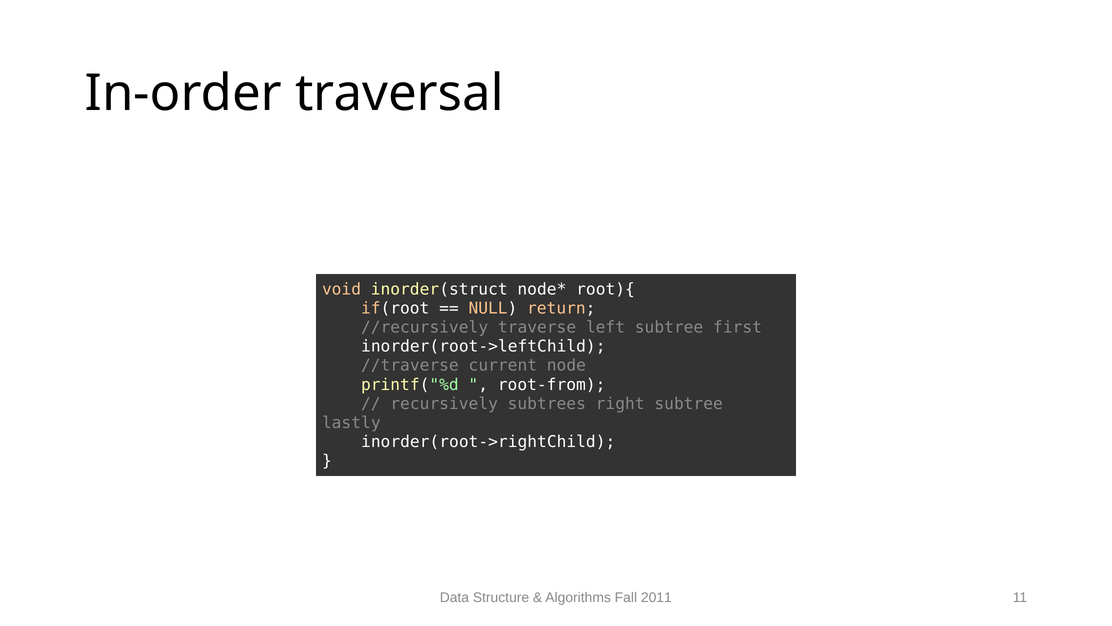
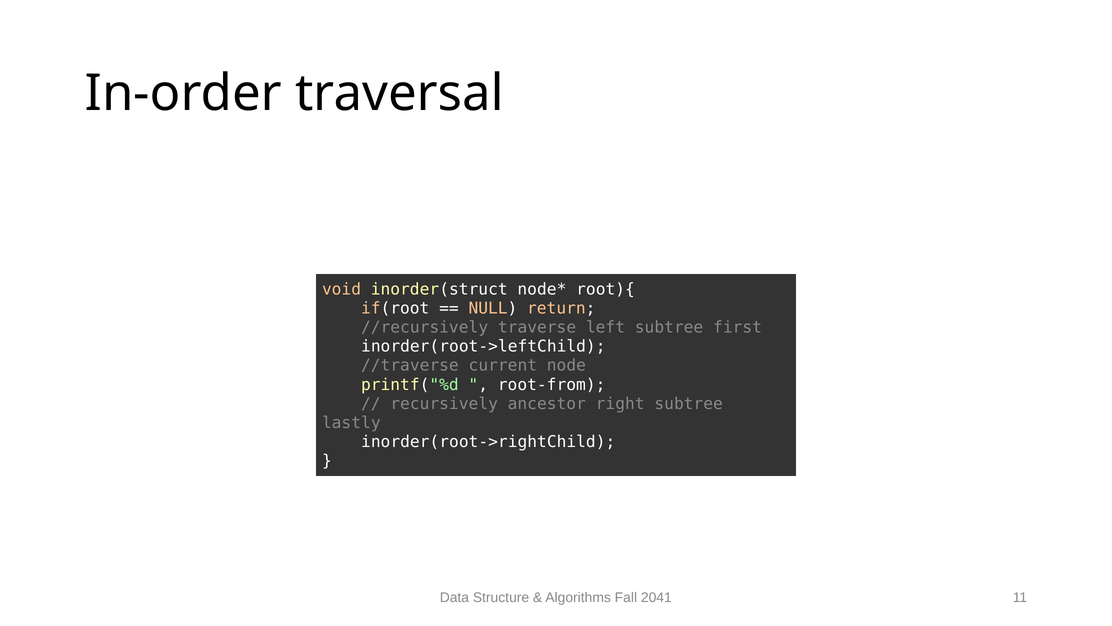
subtrees: subtrees -> ancestor (547, 403)
2011: 2011 -> 2041 (656, 597)
